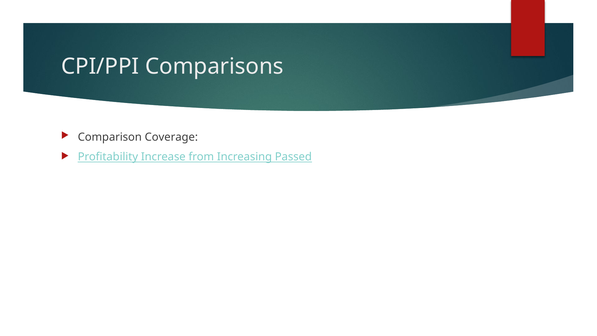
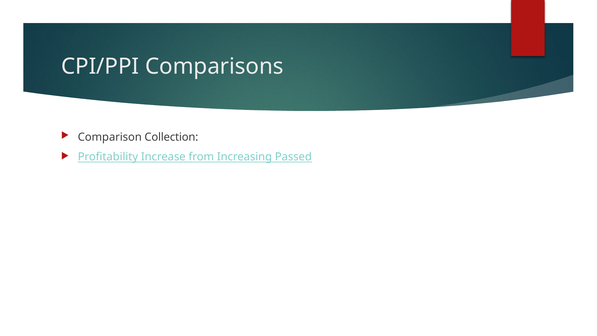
Coverage: Coverage -> Collection (171, 137)
